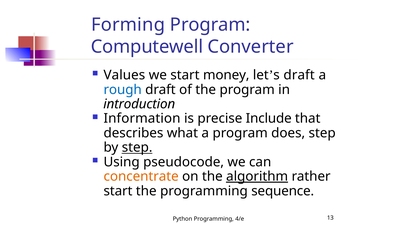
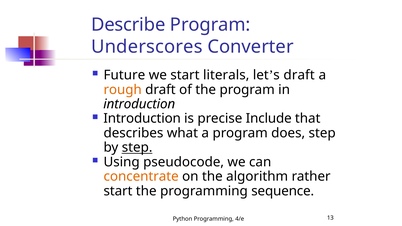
Forming: Forming -> Describe (128, 25)
Computewell: Computewell -> Underscores (147, 47)
Values: Values -> Future (124, 75)
money: money -> literals (226, 75)
rough colour: blue -> orange (123, 90)
Information: Information -> Introduction (142, 119)
algorithm underline: present -> none (257, 177)
